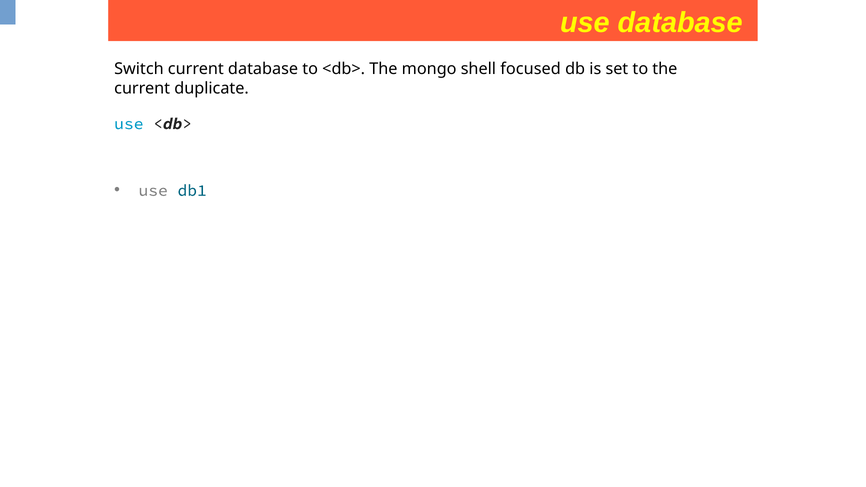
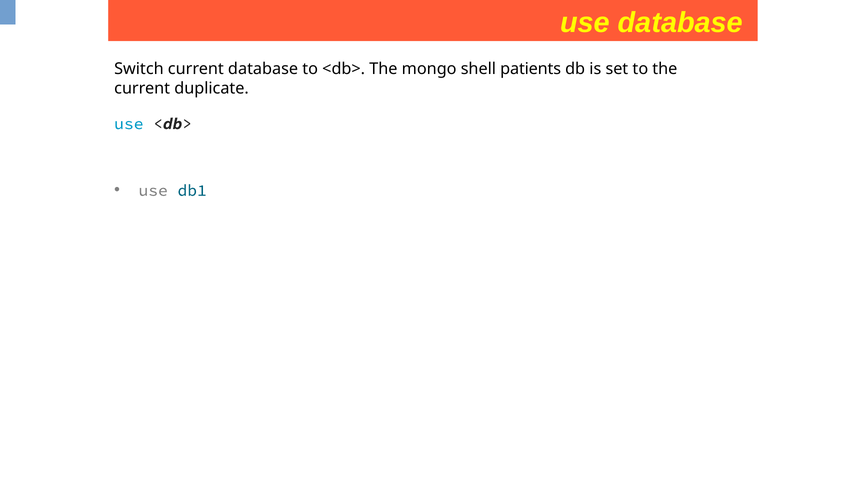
focused: focused -> patients (531, 69)
